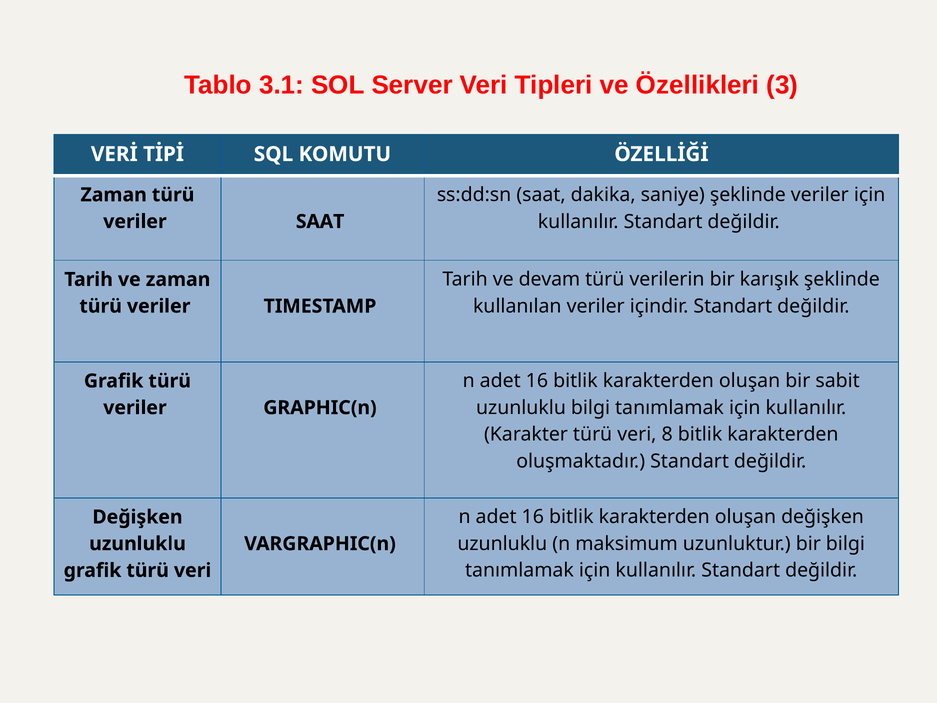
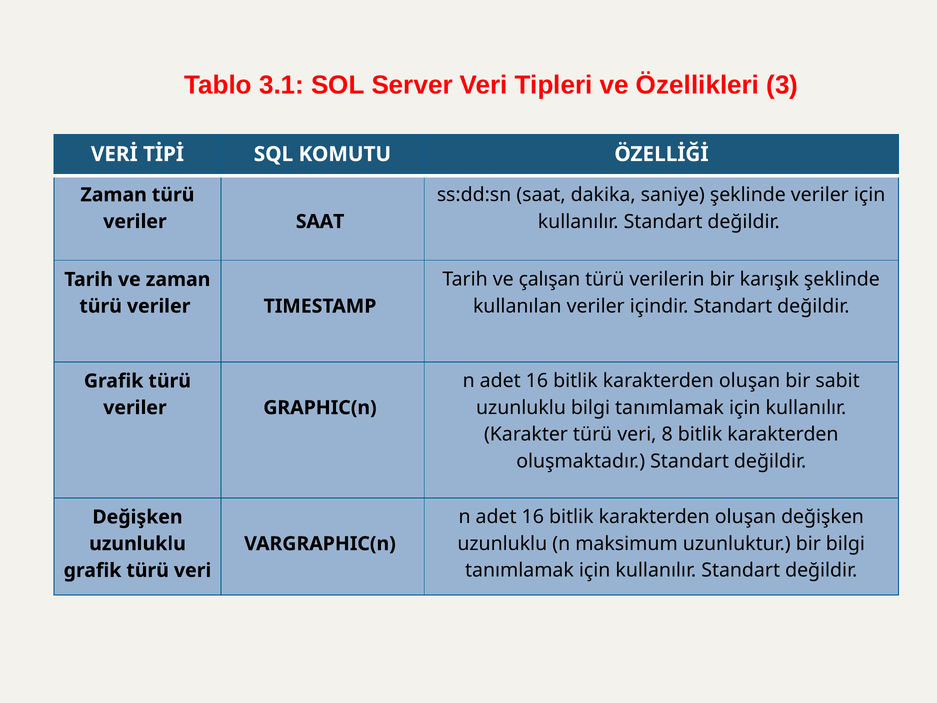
devam: devam -> çalışan (549, 279)
